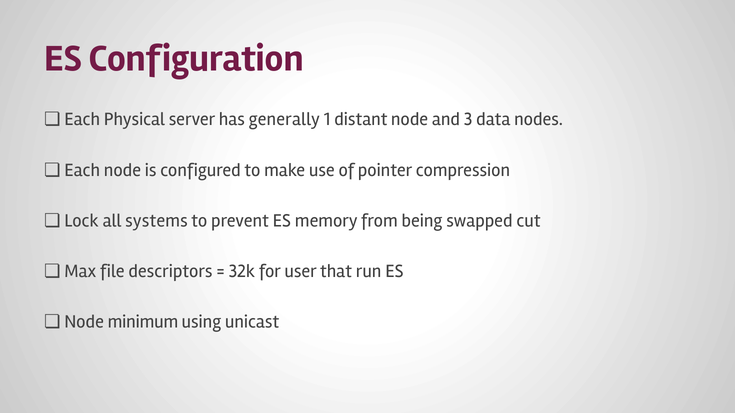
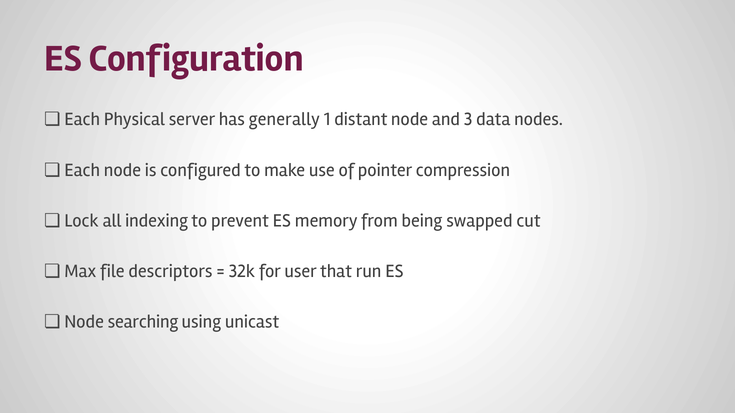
systems: systems -> indexing (157, 221)
minimum: minimum -> searching (143, 322)
